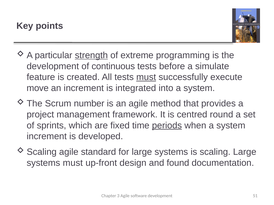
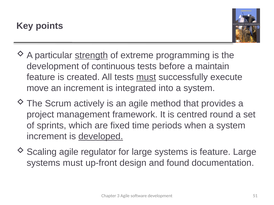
simulate: simulate -> maintain (212, 66)
number: number -> actively (89, 104)
periods underline: present -> none (167, 126)
developed underline: none -> present (101, 137)
standard: standard -> regulator (99, 152)
is scaling: scaling -> feature (215, 152)
